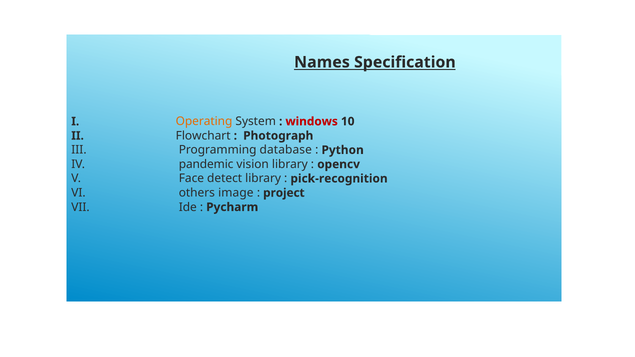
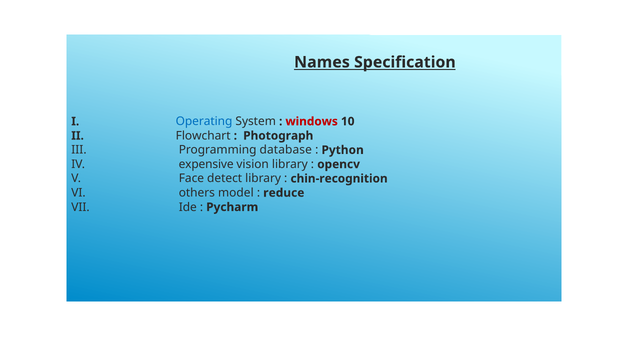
Operating colour: orange -> blue (204, 121)
pandemic: pandemic -> expensive (206, 164)
pick-recognition: pick-recognition -> chin-recognition (339, 179)
image: image -> model (236, 193)
project: project -> reduce (284, 193)
